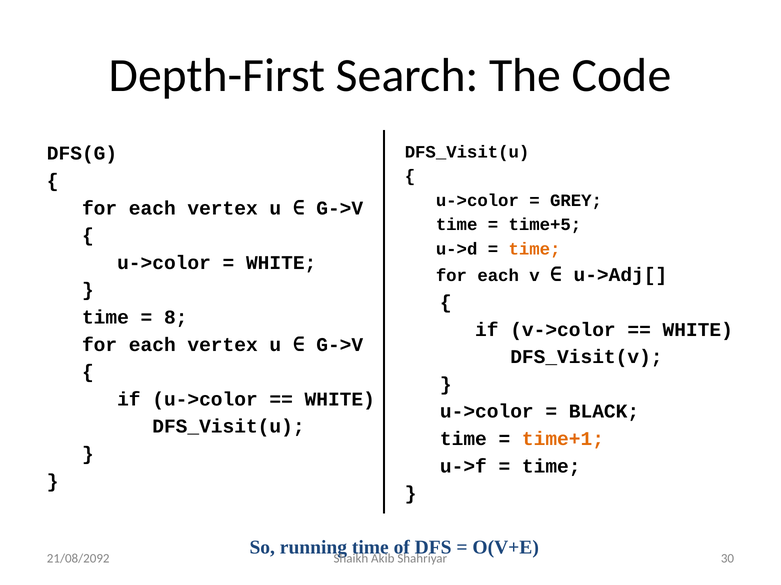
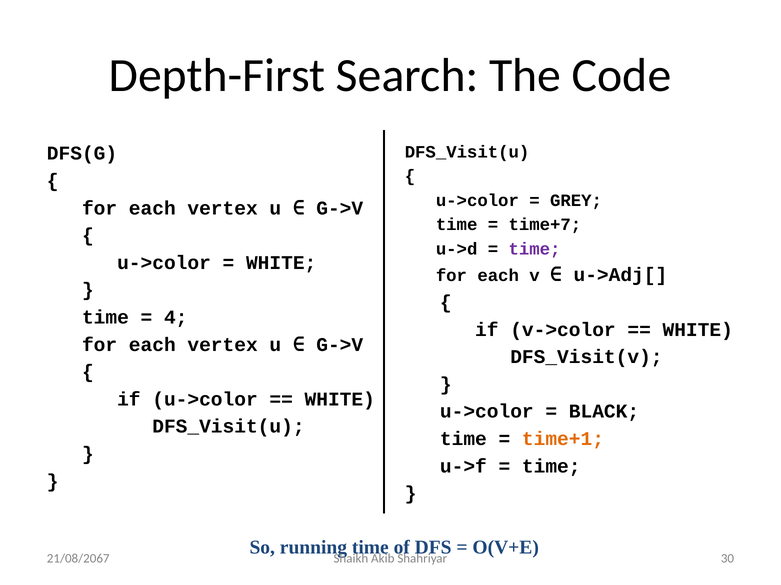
time+5: time+5 -> time+7 (545, 225)
time colour: orange -> purple (534, 249)
8: 8 -> 4 (176, 318)
21/08/2092: 21/08/2092 -> 21/08/2067 (78, 559)
